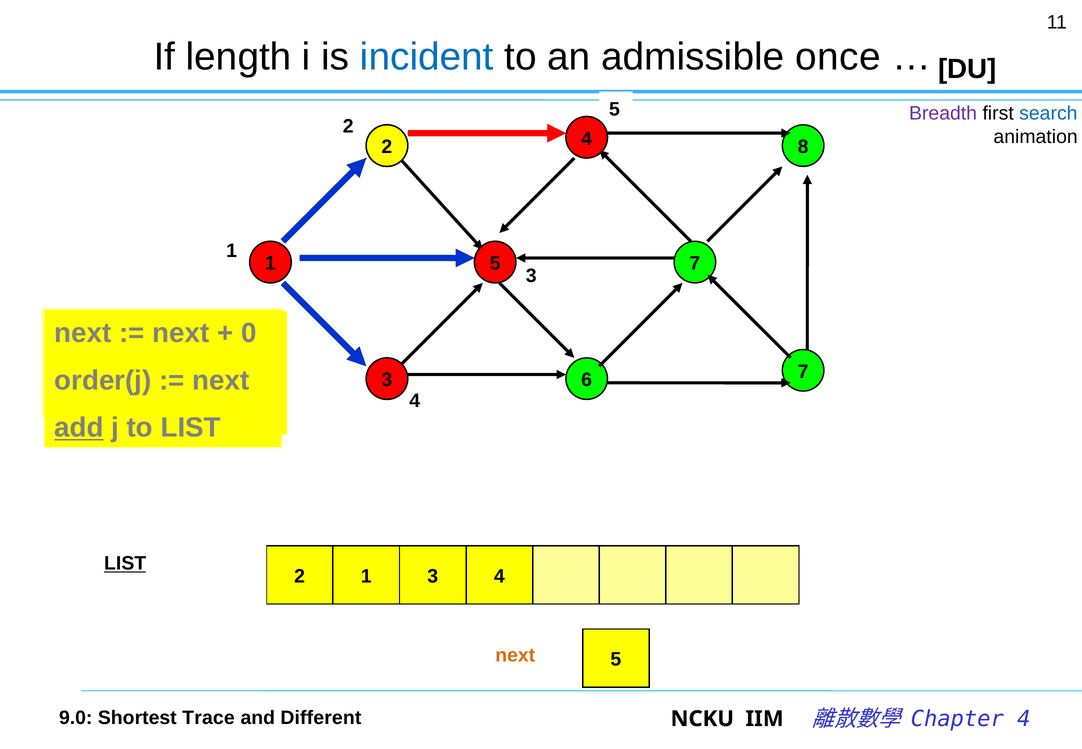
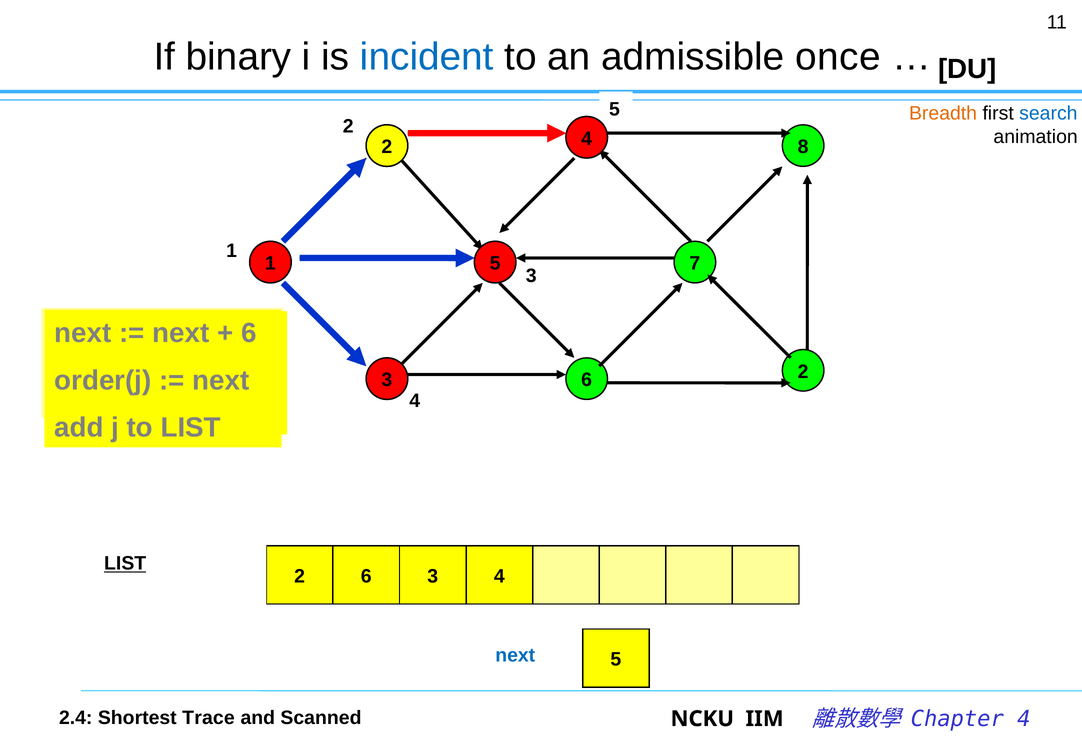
length: length -> binary (239, 57)
Breadth colour: purple -> orange (943, 114)
0: 0 -> 6 (249, 333)
6 7: 7 -> 2 (803, 372)
add underline: present -> none (79, 428)
2 1: 1 -> 6 (366, 576)
next colour: orange -> blue (515, 655)
9.0: 9.0 -> 2.4 (76, 718)
Different: Different -> Scanned (321, 718)
